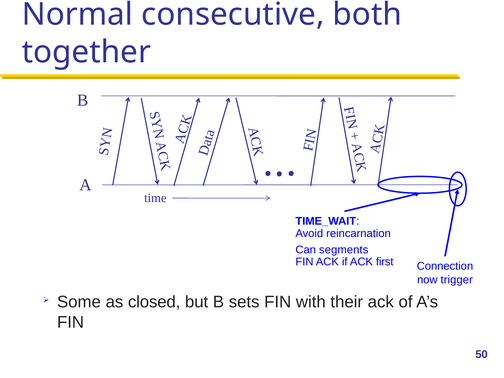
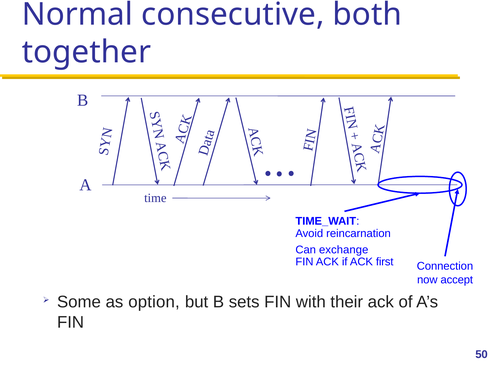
segments: segments -> exchange (344, 250)
trigger: trigger -> accept (457, 280)
closed: closed -> option (154, 302)
